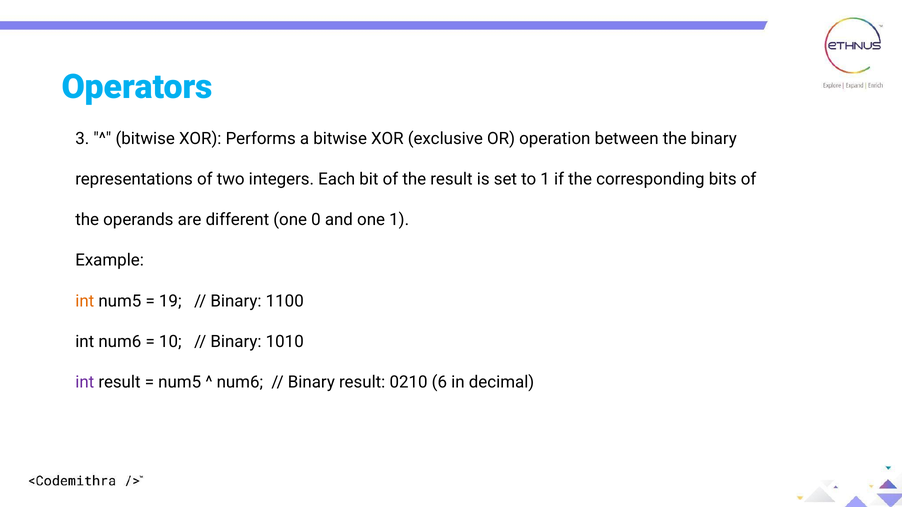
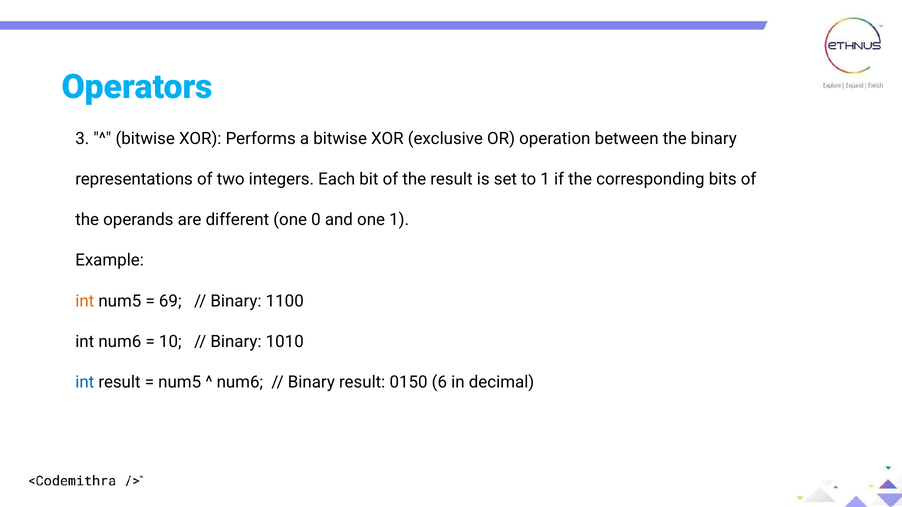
19: 19 -> 69 (170, 301)
int colour: purple -> blue (85, 382)
0210: 0210 -> 0150 (409, 382)
